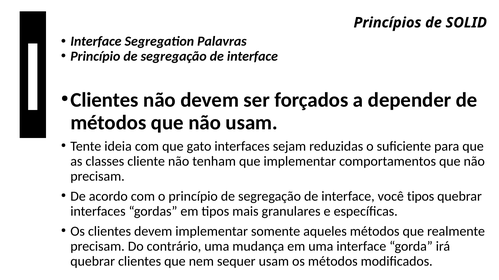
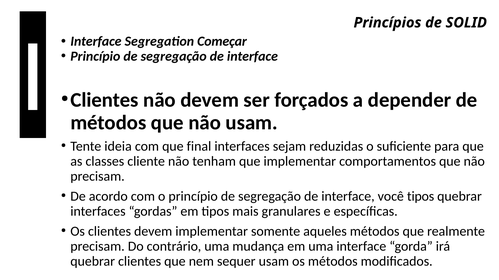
Palavras: Palavras -> Começar (222, 41)
gato: gato -> final (199, 147)
